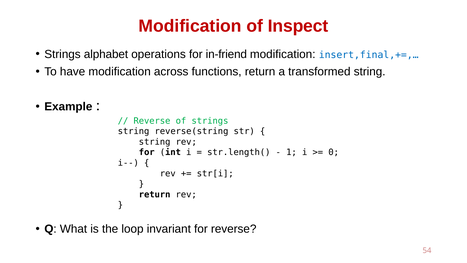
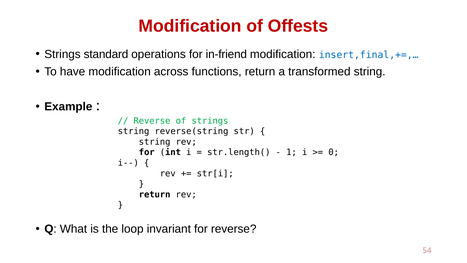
Inspect: Inspect -> Offests (298, 26)
alphabet: alphabet -> standard (106, 54)
